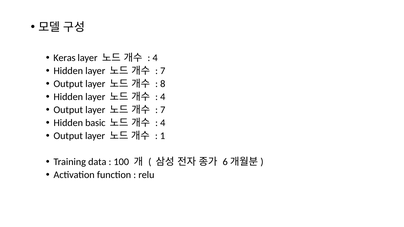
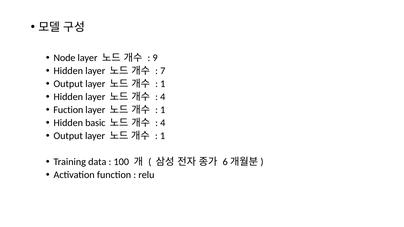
Keras: Keras -> Node (64, 58)
4: 4 -> 9 (155, 58)
8: 8 -> 1 (163, 84)
Output: Output -> Fuction (68, 110)
7: 7 -> 1 (163, 110)
